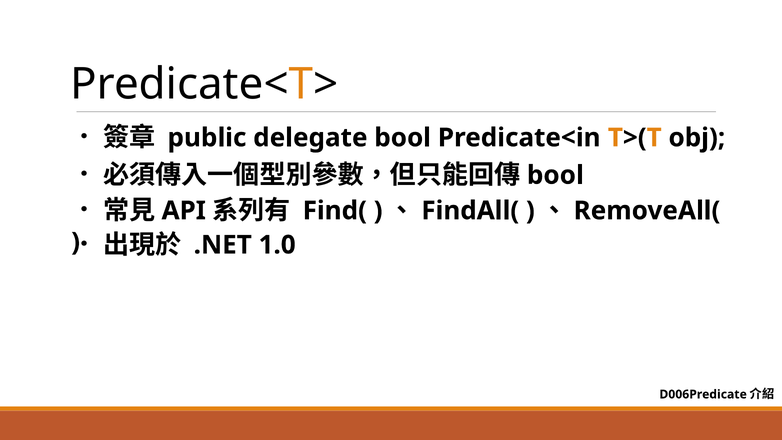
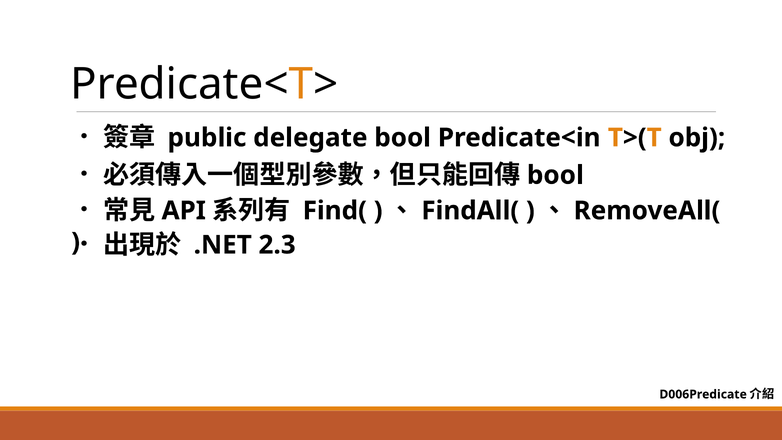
1.0: 1.0 -> 2.3 (277, 245)
